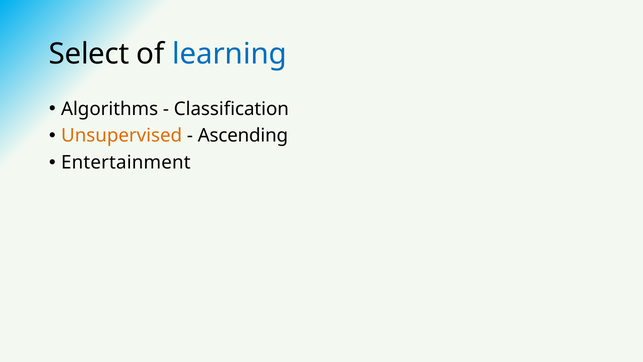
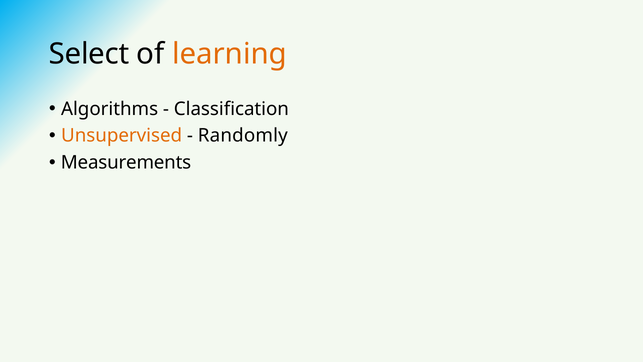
learning colour: blue -> orange (230, 54)
Ascending: Ascending -> Randomly (243, 136)
Entertainment: Entertainment -> Measurements (126, 163)
